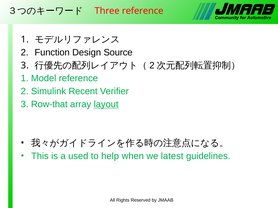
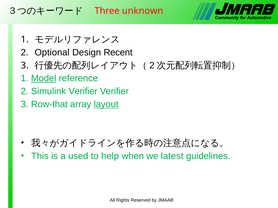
Three reference: reference -> unknown (143, 11)
Function: Function -> Optional (52, 53)
Source: Source -> Recent (118, 53)
Model underline: none -> present (44, 79)
Simulink Recent: Recent -> Verifier (83, 91)
